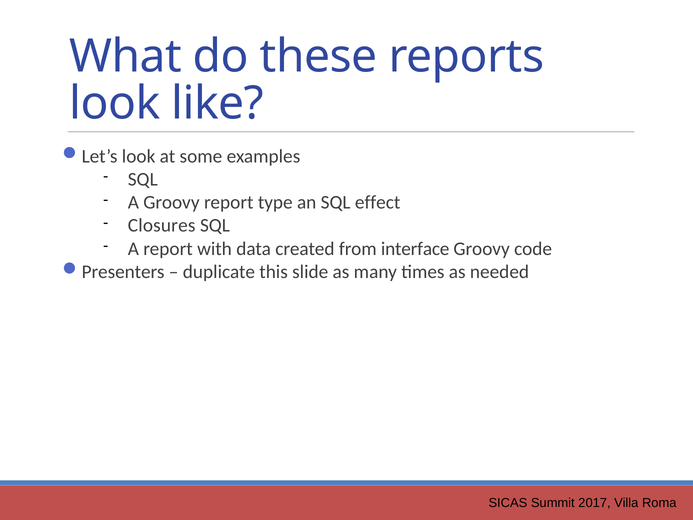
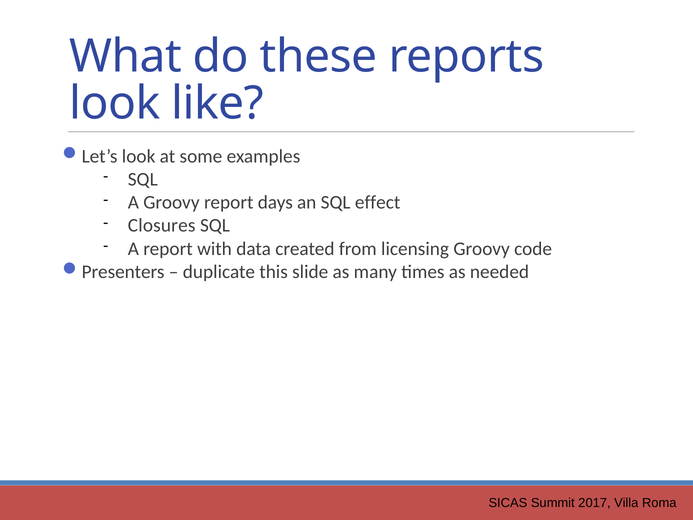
type: type -> days (275, 202)
interface: interface -> licensing (415, 249)
